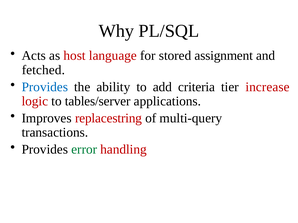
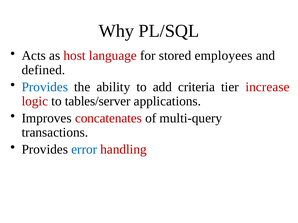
assignment: assignment -> employees (224, 56)
fetched: fetched -> defined (43, 70)
replacestring: replacestring -> concatenates (108, 118)
error colour: green -> blue (84, 150)
